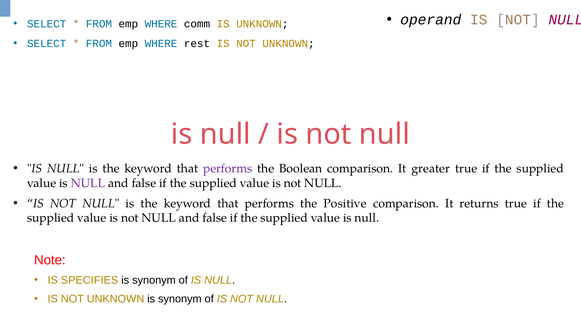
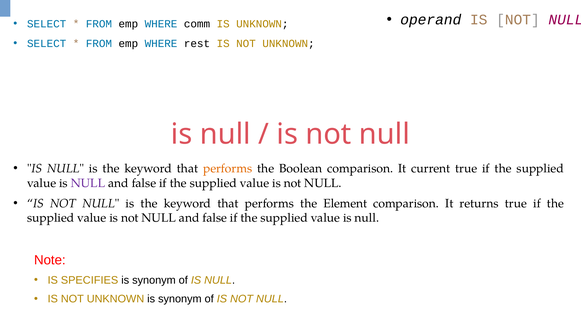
performs colour: purple -> orange (228, 168)
greater: greater -> current (431, 168)
Positive: Positive -> Element (345, 203)
